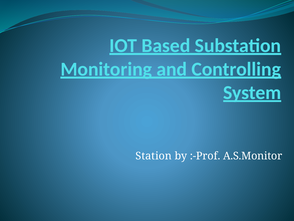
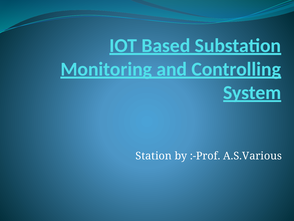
A.S.Monitor: A.S.Monitor -> A.S.Various (253, 156)
